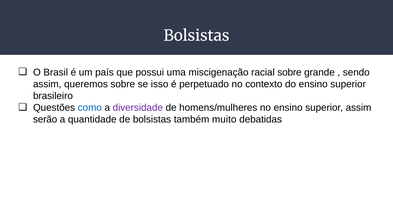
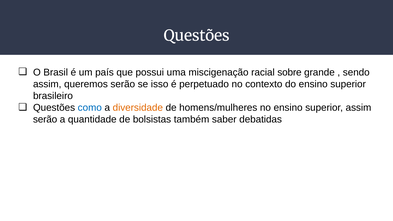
Bolsistas: Bolsistas -> Questões (197, 36)
queremos sobre: sobre -> serão (123, 84)
diversidade colour: purple -> orange (138, 108)
muito: muito -> saber (224, 119)
